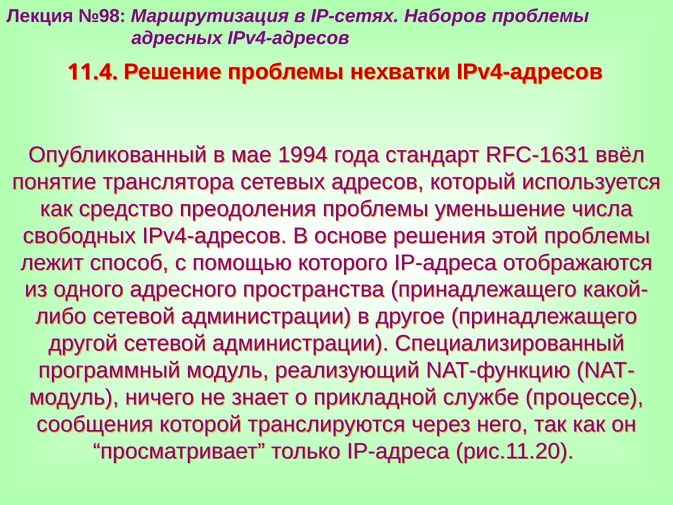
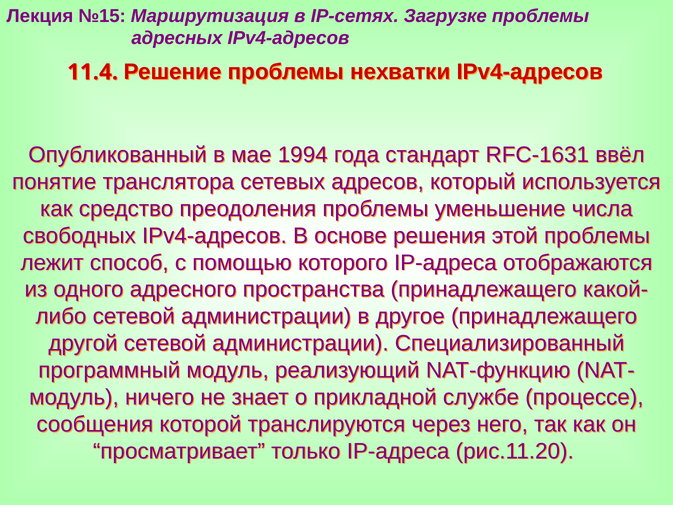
№98: №98 -> №15 (102, 16)
Наборов: Наборов -> Загрузке (445, 16)
